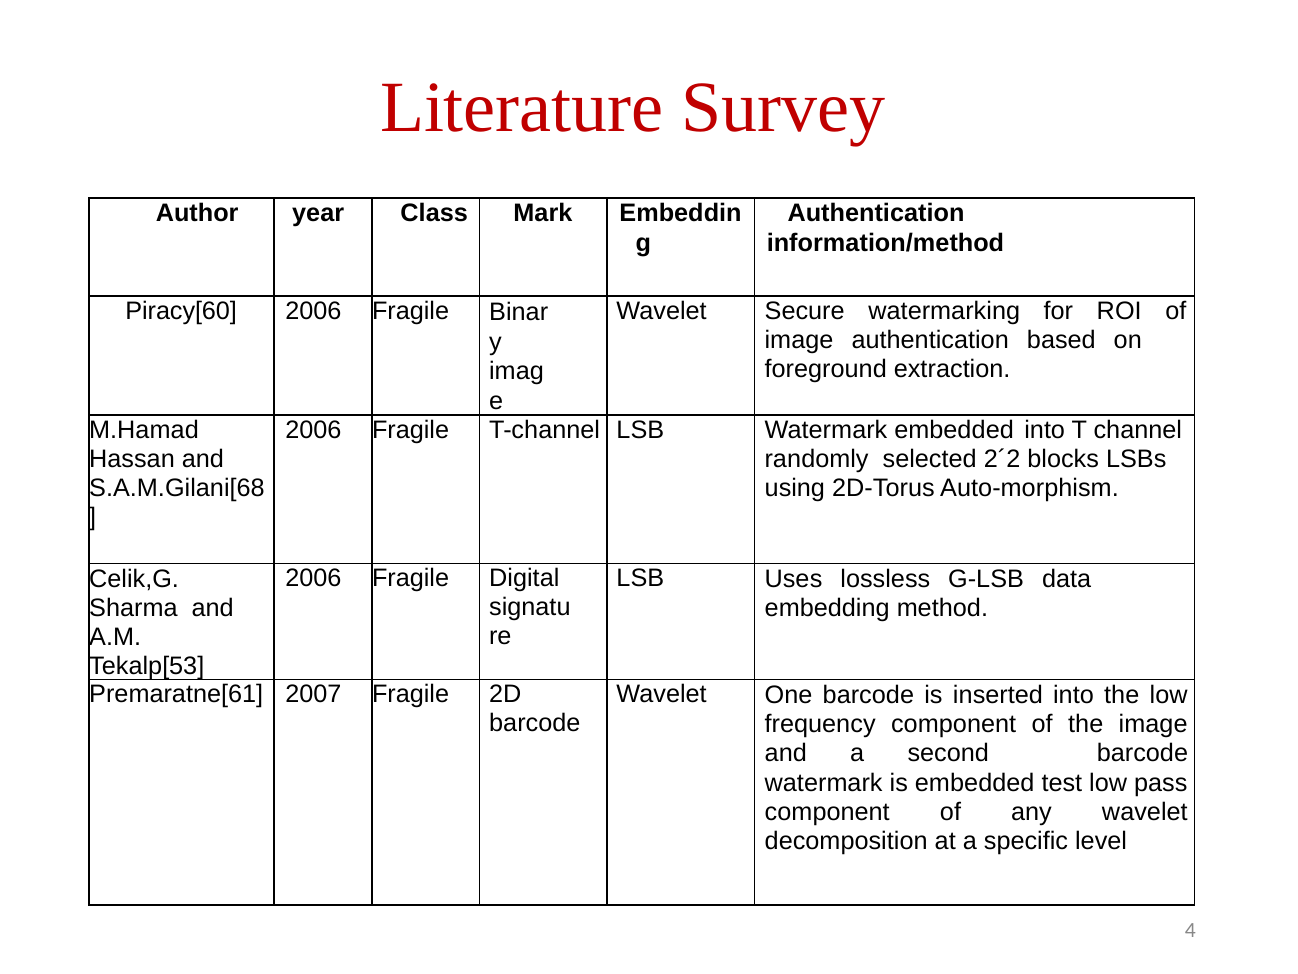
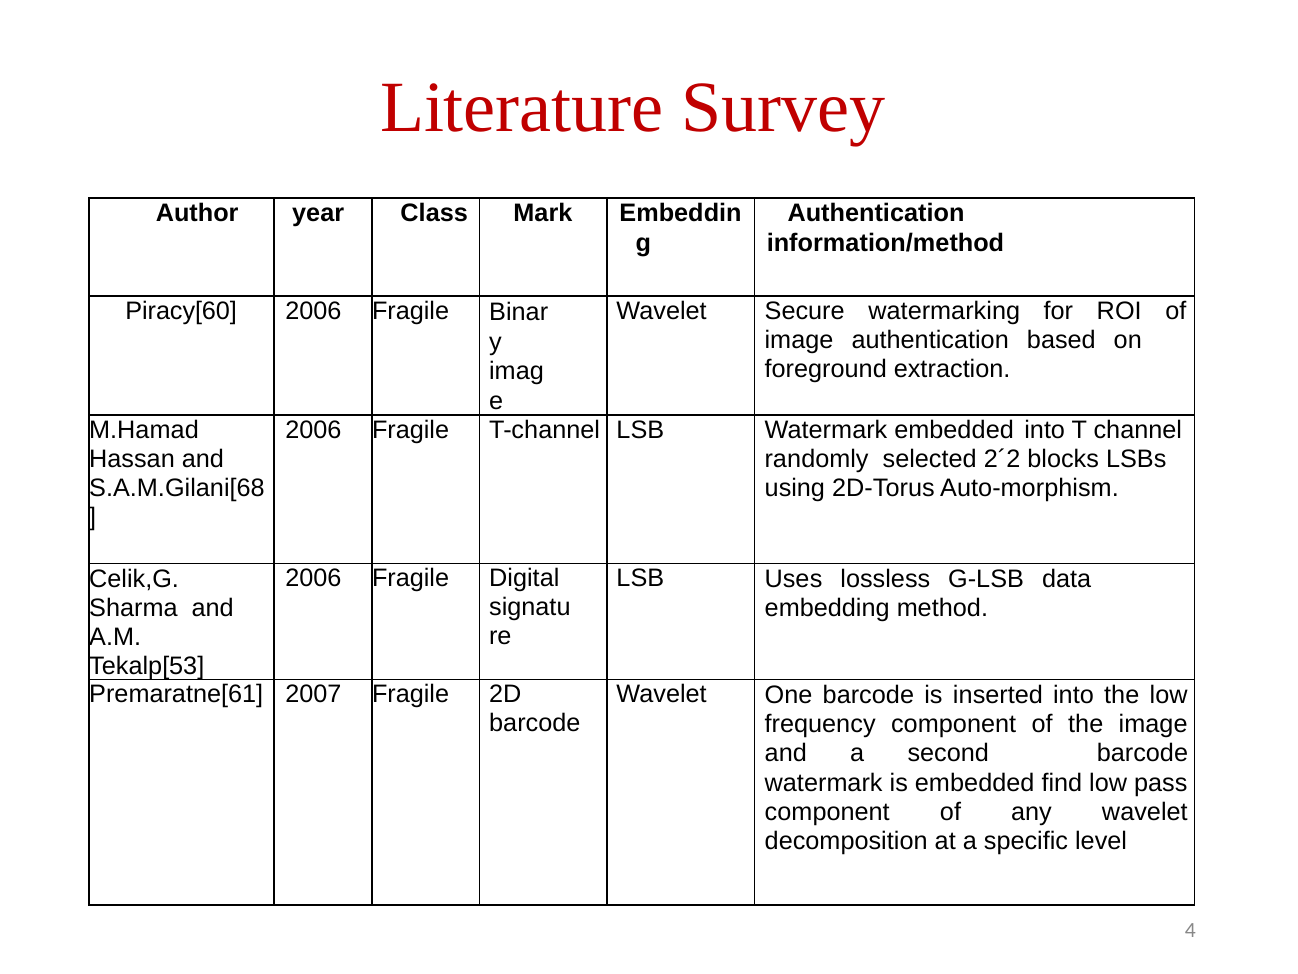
test: test -> find (1062, 782)
